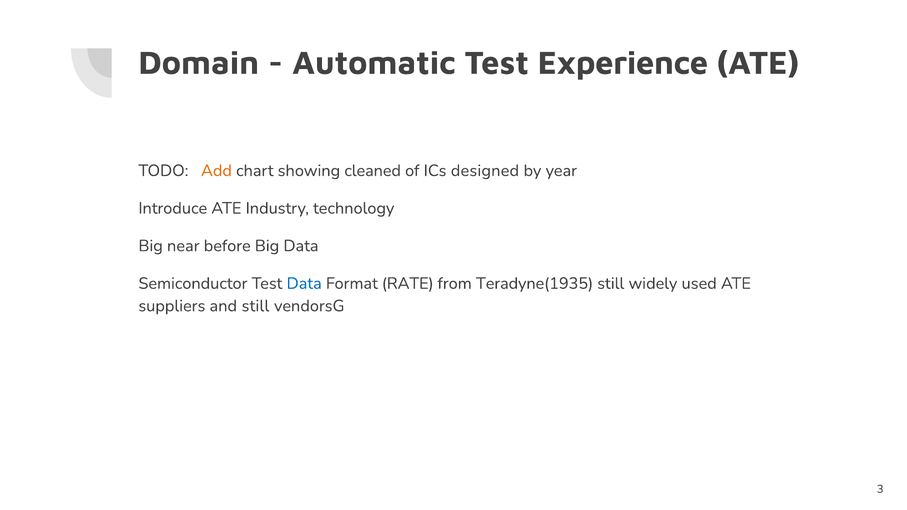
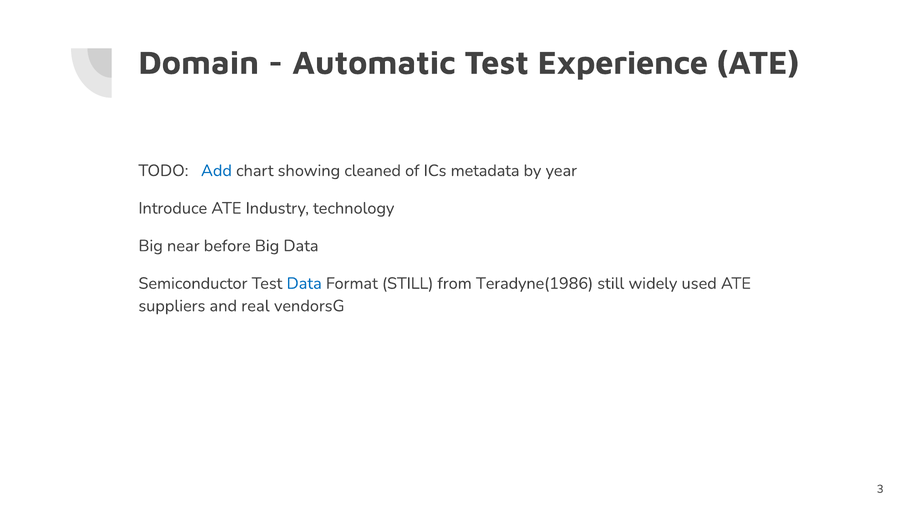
Add colour: orange -> blue (216, 171)
designed: designed -> metadata (485, 171)
Format RATE: RATE -> STILL (408, 284)
Teradyne(1935: Teradyne(1935 -> Teradyne(1986 (535, 284)
and still: still -> real (255, 306)
